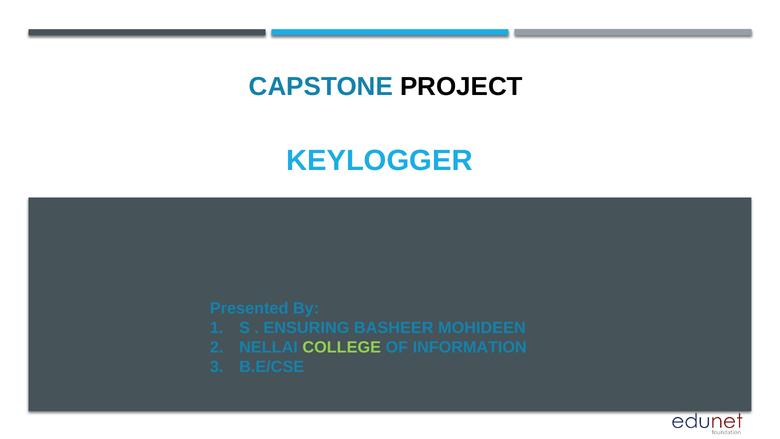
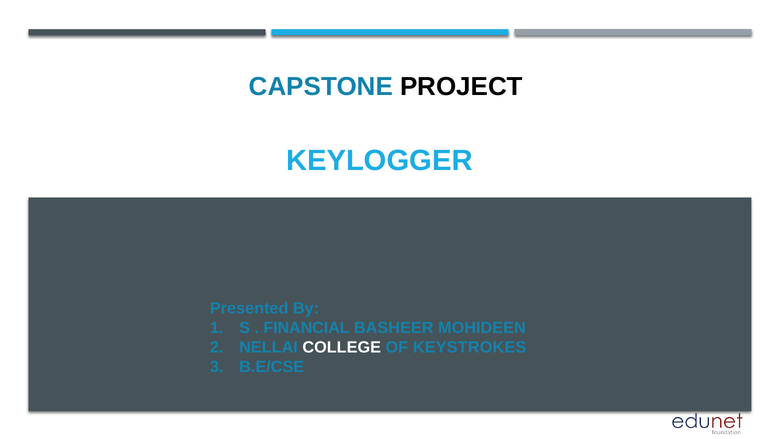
ENSURING: ENSURING -> FINANCIAL (307, 327)
COLLEGE colour: light green -> white (342, 347)
INFORMATION: INFORMATION -> KEYSTROKES (470, 347)
